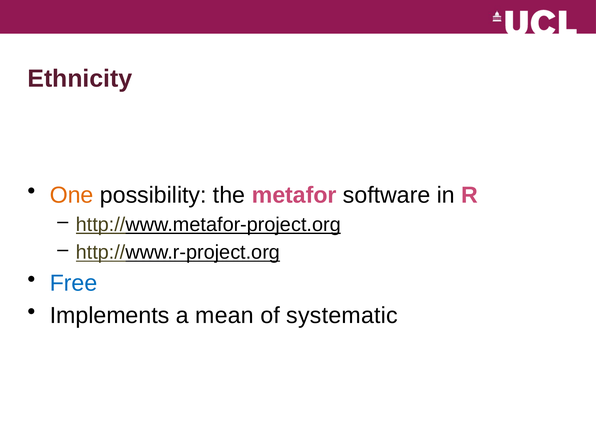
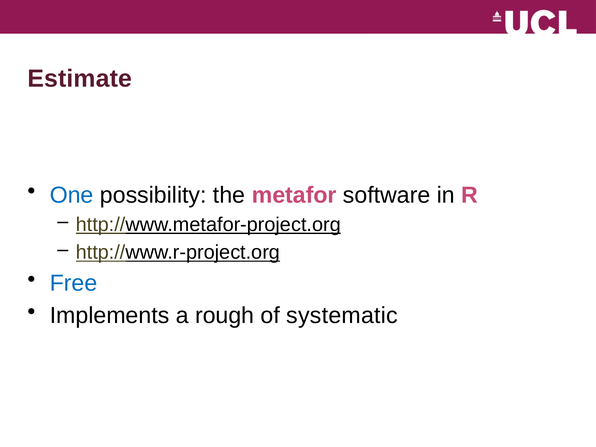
Ethnicity: Ethnicity -> Estimate (80, 79)
One colour: orange -> blue (72, 195)
mean: mean -> rough (225, 316)
